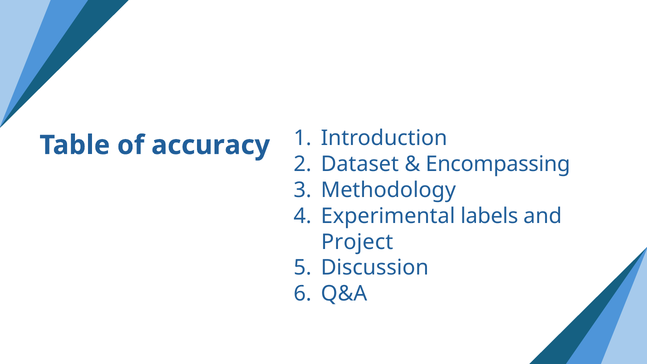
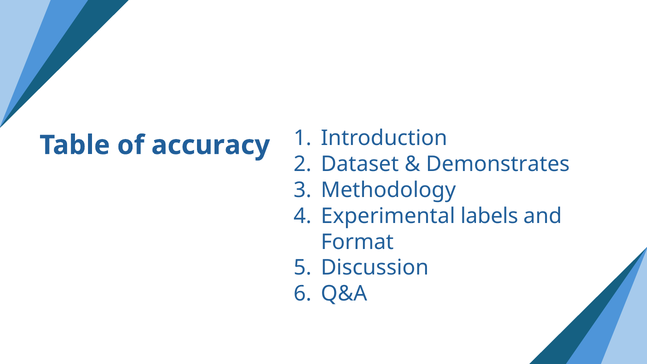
Encompassing: Encompassing -> Demonstrates (498, 164)
Project: Project -> Format (357, 242)
